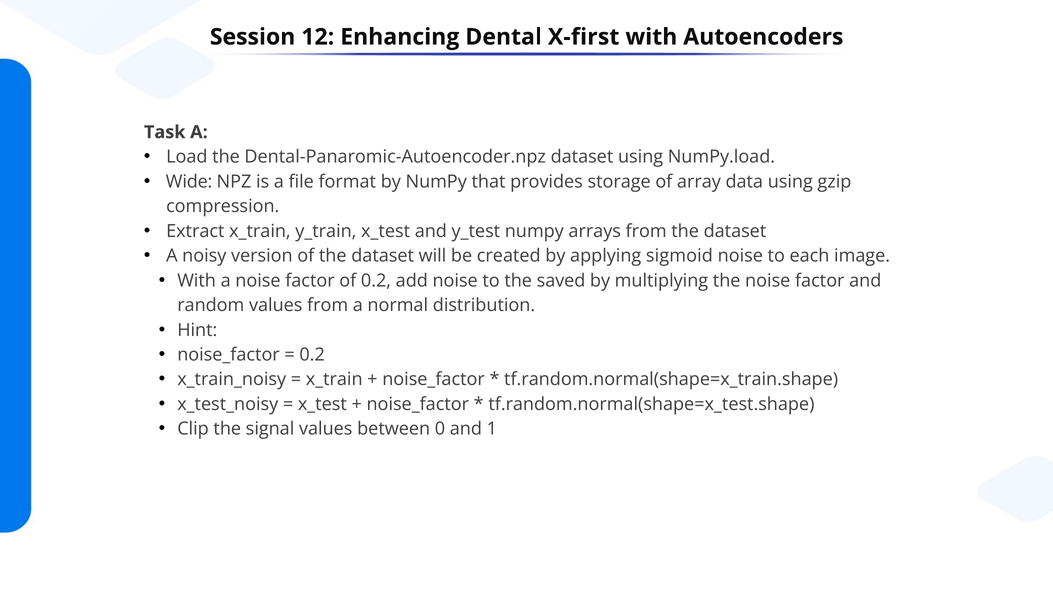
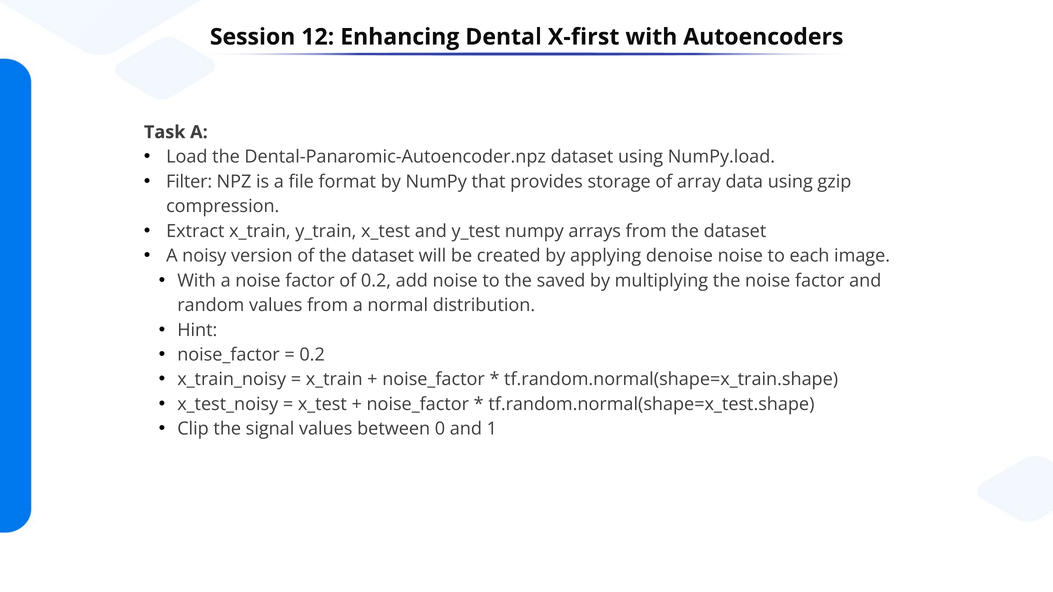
Wide: Wide -> Filter (189, 182)
sigmoid: sigmoid -> denoise (679, 256)
